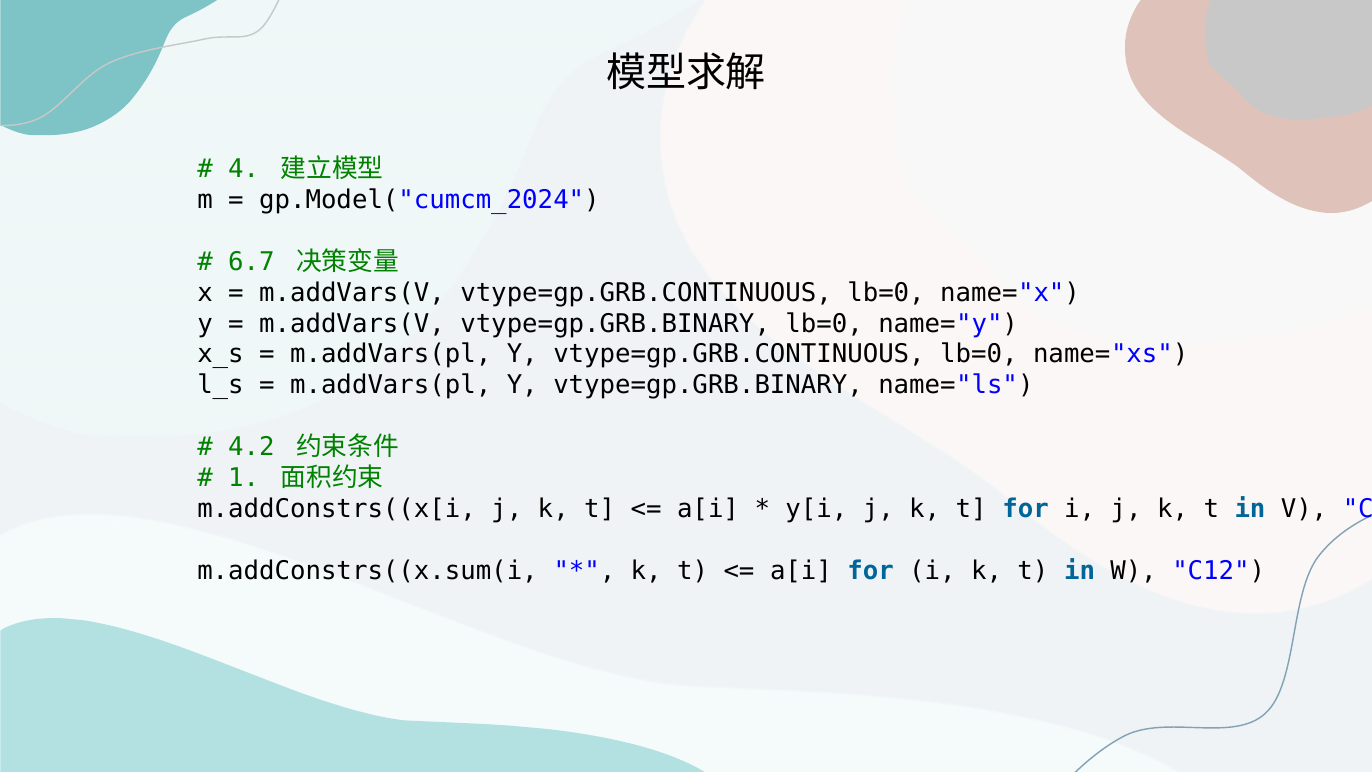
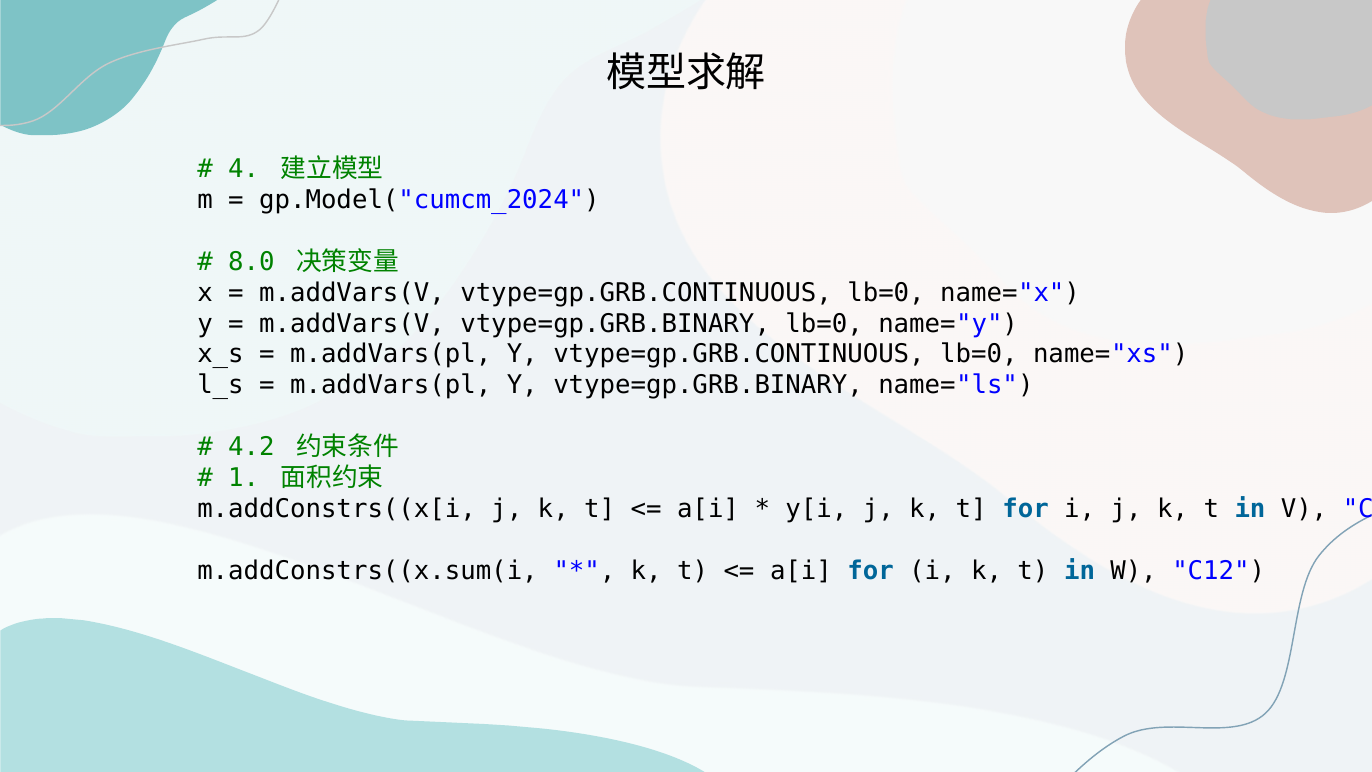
6.7: 6.7 -> 8.0 (251, 262)
